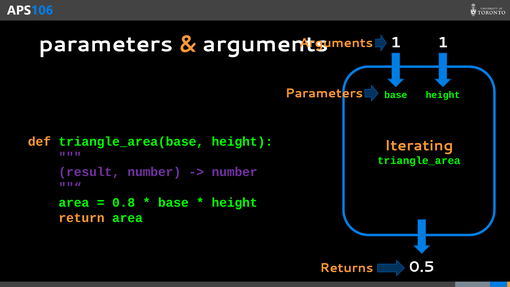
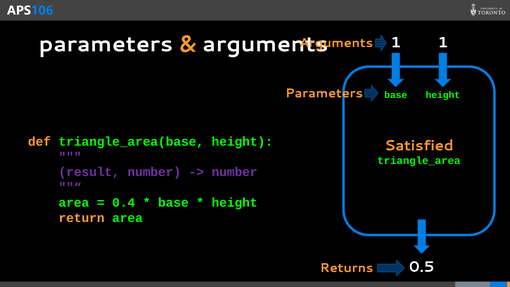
Iterating: Iterating -> Satisfied (419, 145)
0.8: 0.8 -> 0.4 (124, 203)
